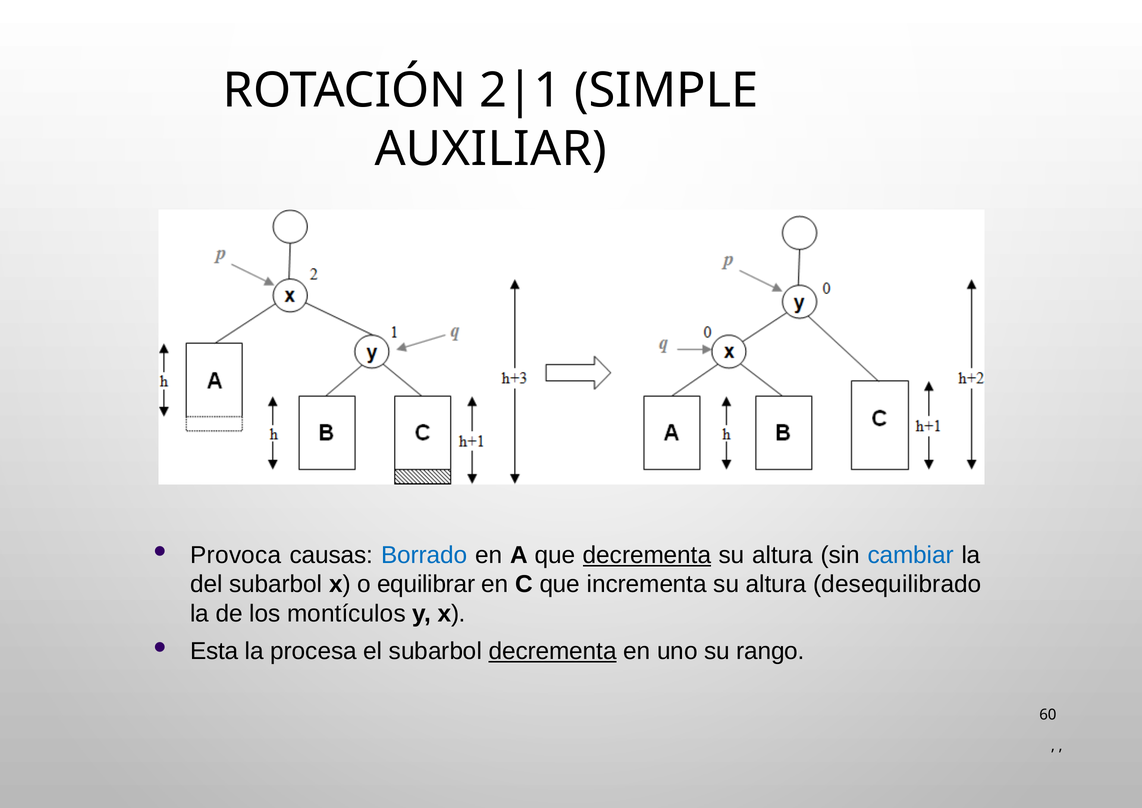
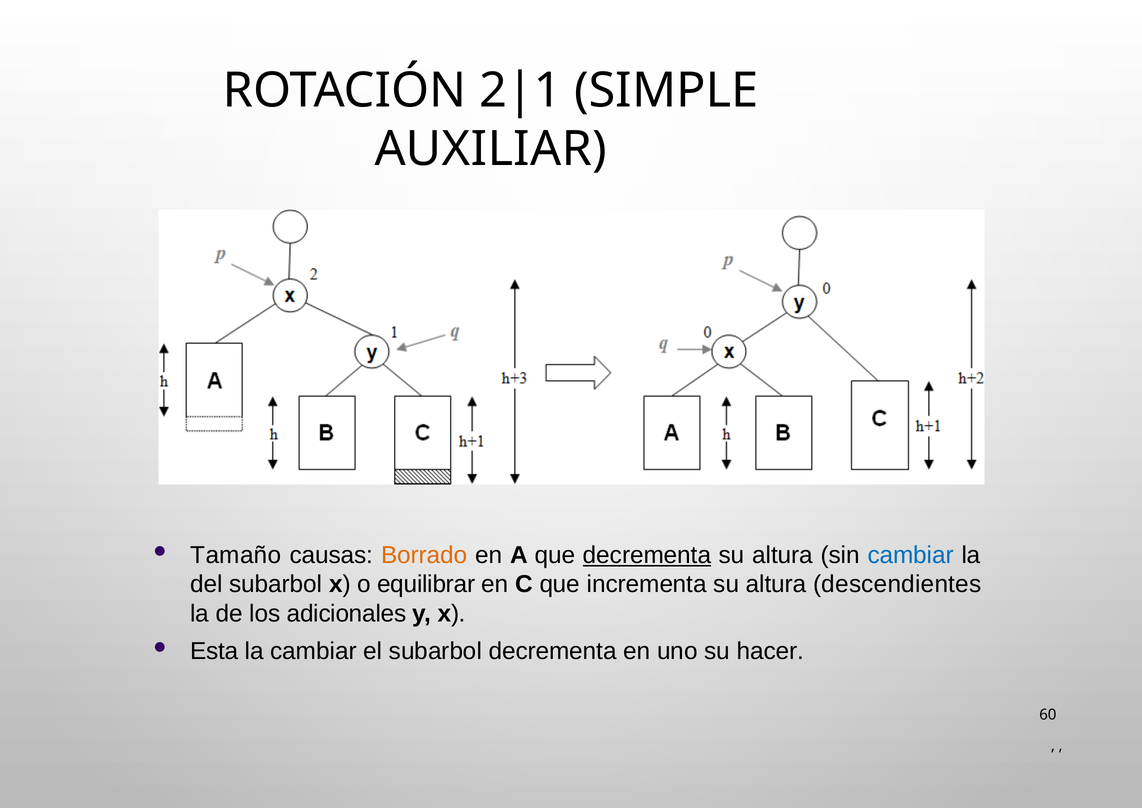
Provoca: Provoca -> Tamaño (236, 555)
Borrado colour: blue -> orange (424, 555)
desequilibrado: desequilibrado -> descendientes (897, 584)
montículos: montículos -> adicionales (347, 613)
la procesa: procesa -> cambiar (314, 651)
decrementa underline: present -> none (553, 651)
rango: rango -> hacer (770, 651)
